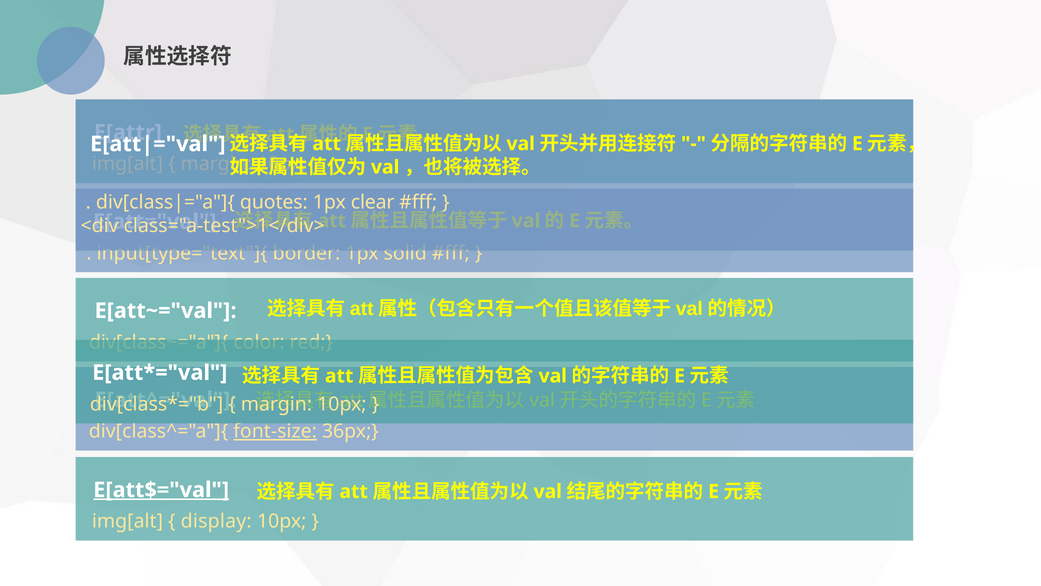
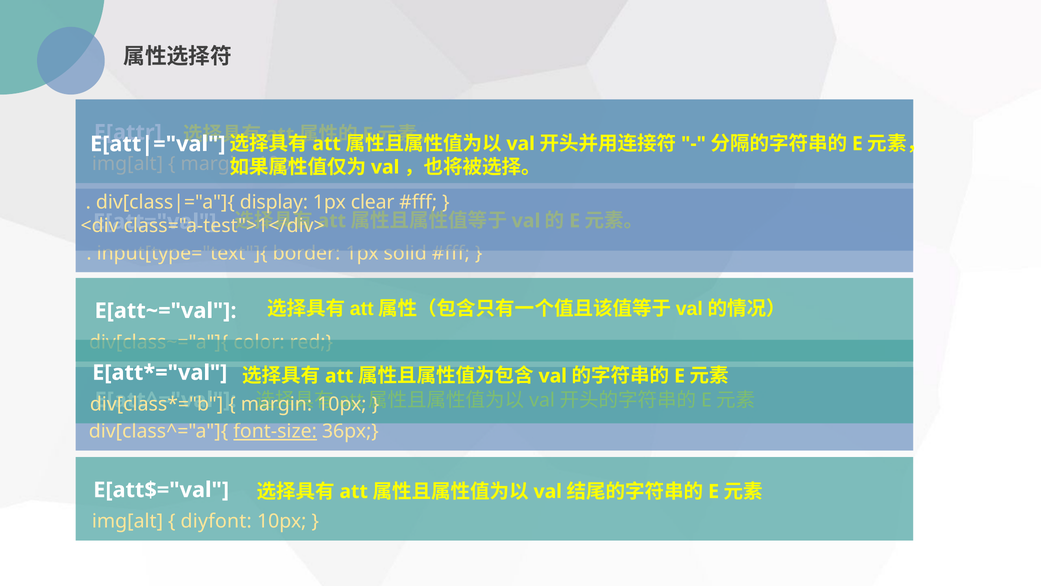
quotes: quotes -> display (274, 202)
E[att$="val underline: present -> none (161, 490)
display: display -> diyfont (216, 521)
